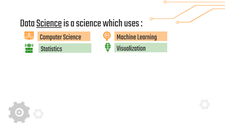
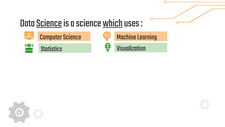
which underline: none -> present (113, 23)
